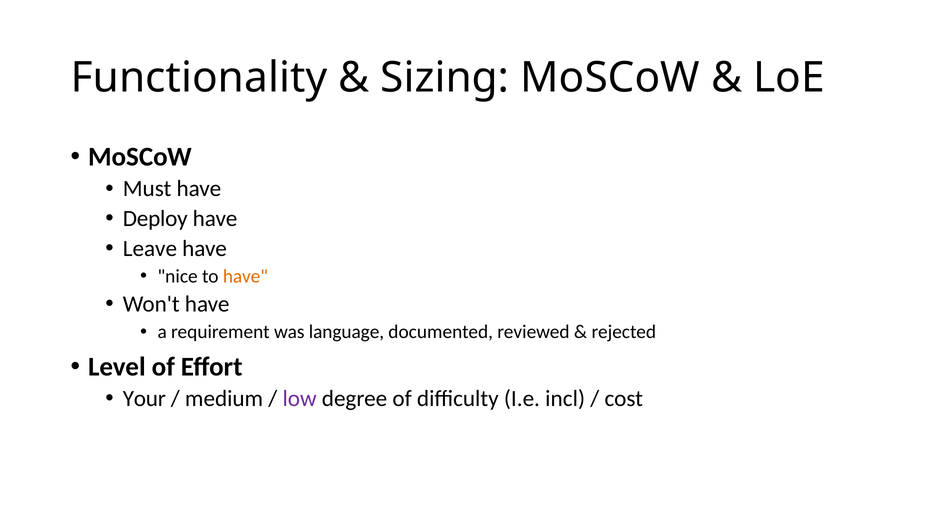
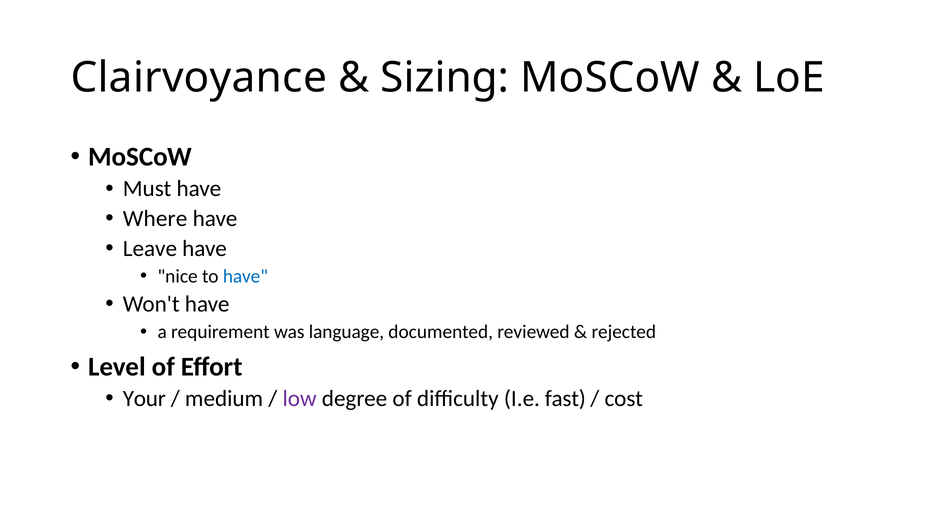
Functionality: Functionality -> Clairvoyance (199, 78)
Deploy: Deploy -> Where (155, 218)
have colour: orange -> blue (245, 276)
incl: incl -> fast (565, 398)
